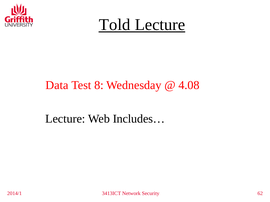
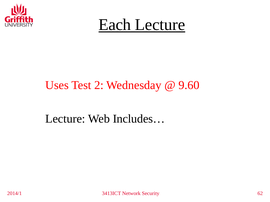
Told: Told -> Each (115, 25)
Data: Data -> Uses (57, 85)
8: 8 -> 2 (99, 85)
4.08: 4.08 -> 9.60 (189, 85)
